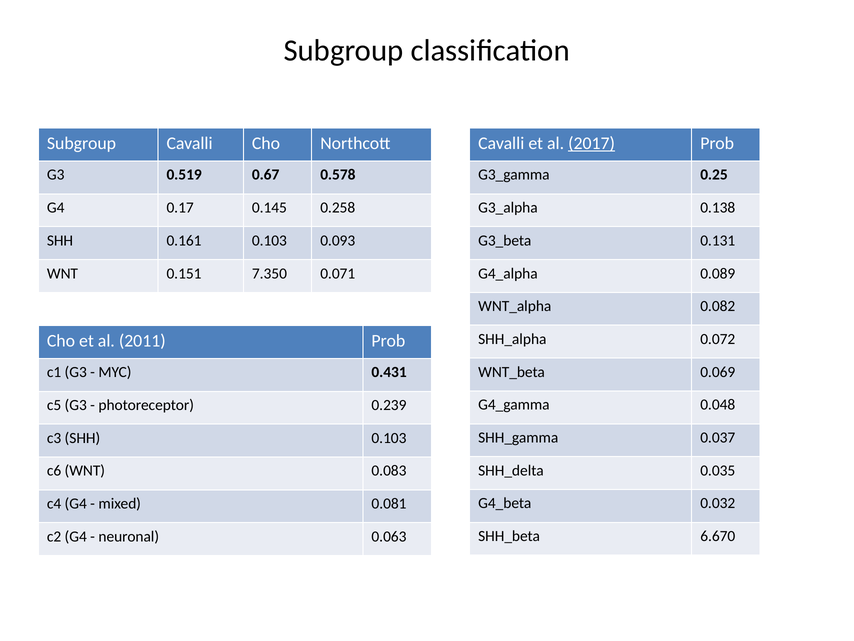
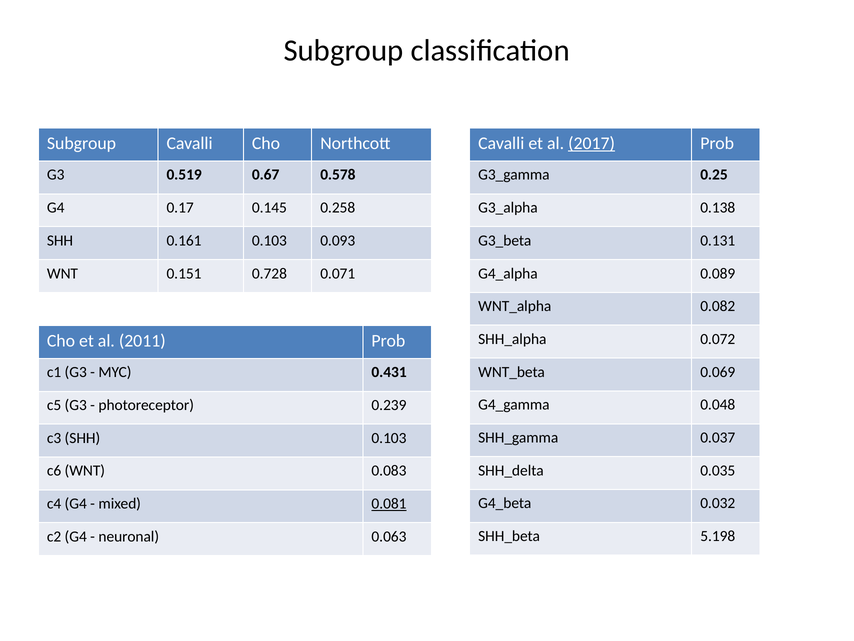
7.350: 7.350 -> 0.728 (269, 273)
0.081 underline: none -> present (389, 503)
6.670: 6.670 -> 5.198 (718, 536)
